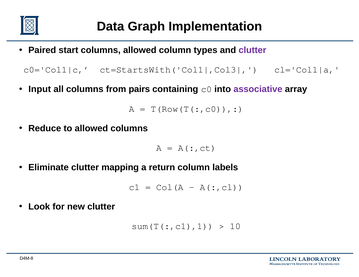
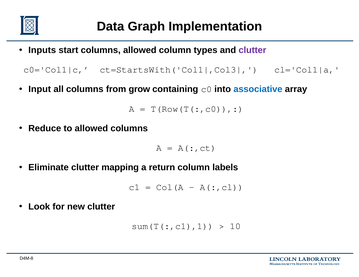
Paired: Paired -> Inputs (42, 50)
pairs: pairs -> grow (139, 89)
associative colour: purple -> blue (258, 89)
